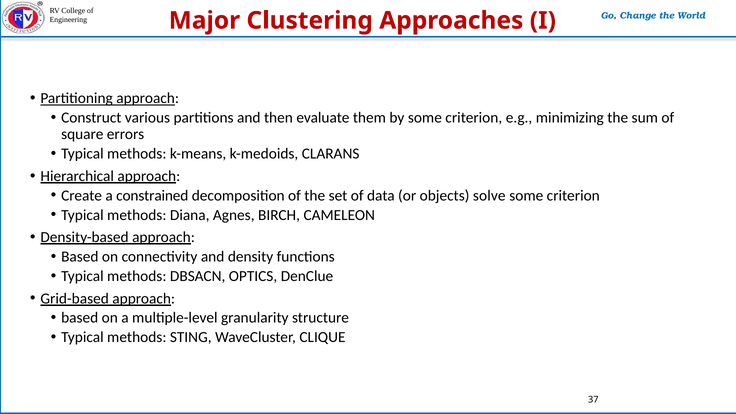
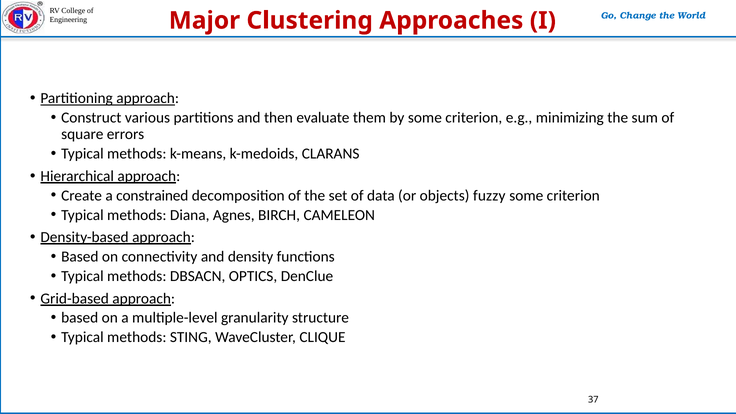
solve: solve -> fuzzy (489, 196)
